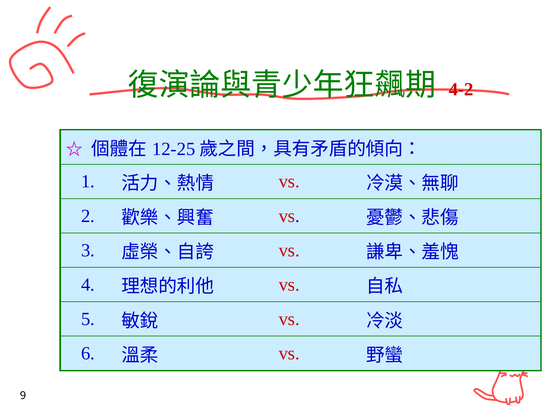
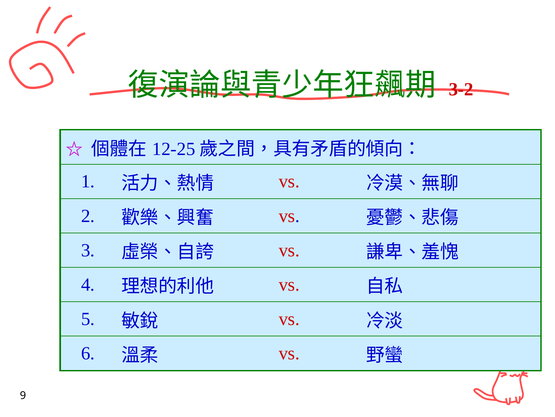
4-2: 4-2 -> 3-2 (461, 89)
